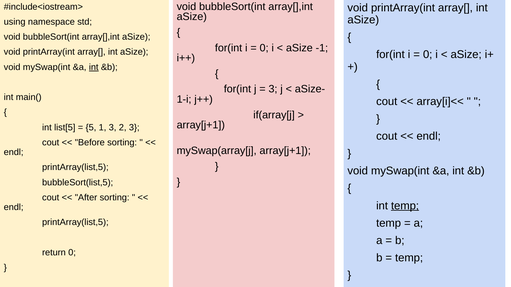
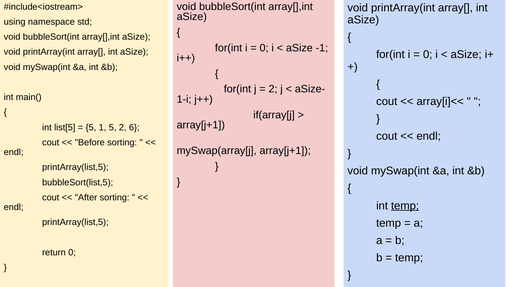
int underline: present -> none (94, 67)
3: 3 -> 2 (273, 89)
1 3: 3 -> 5 (113, 128)
2 3: 3 -> 6 (134, 128)
